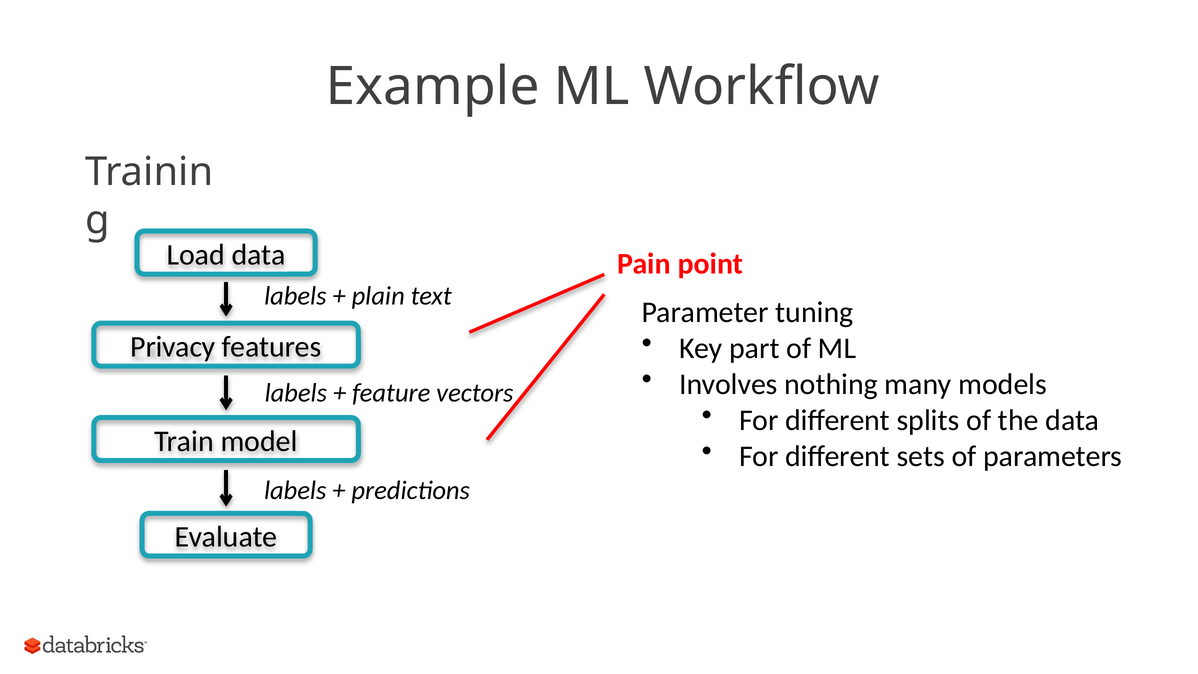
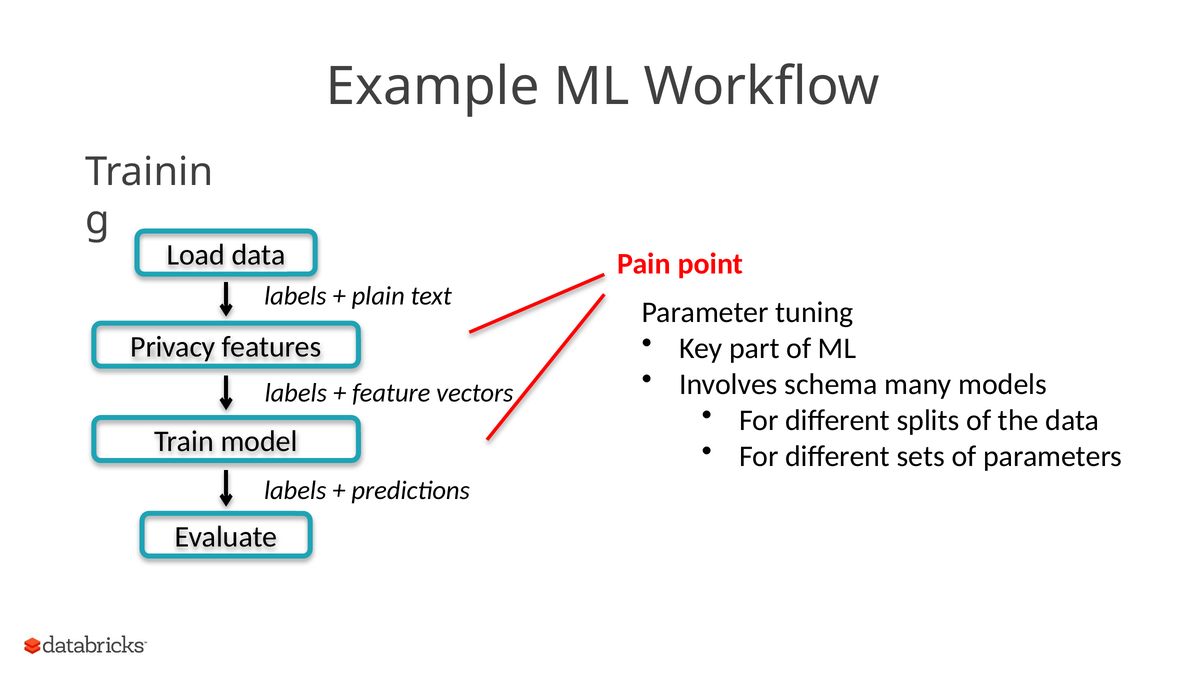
nothing: nothing -> schema (831, 384)
